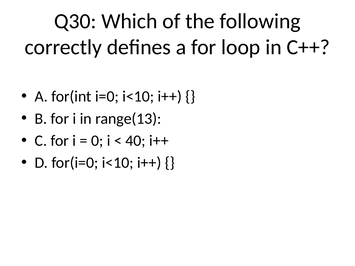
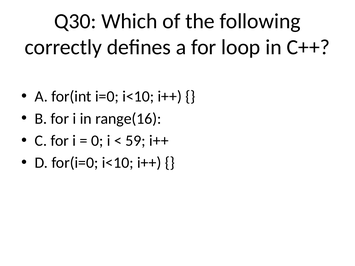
range(13: range(13 -> range(16 (128, 119)
40: 40 -> 59 (136, 141)
